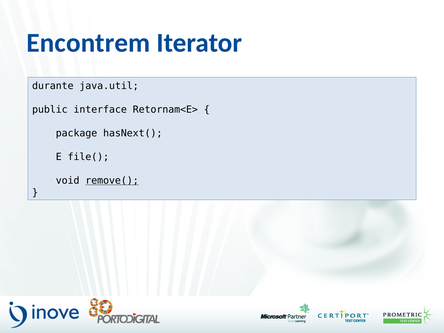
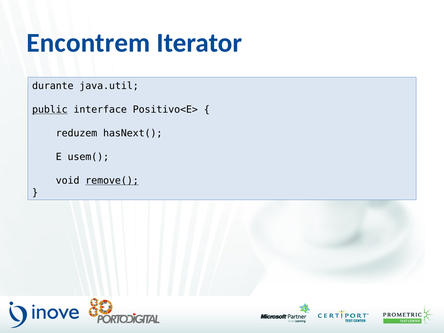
public underline: none -> present (50, 110)
Retornam<E>: Retornam<E> -> Positivo<E> (165, 110)
package: package -> reduzem (77, 133)
file(: file( -> usem( (88, 157)
